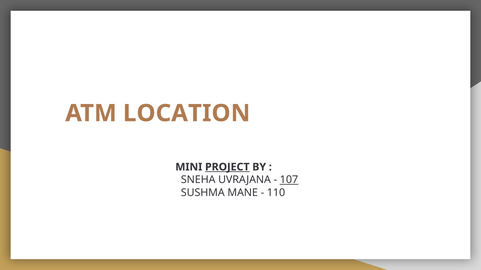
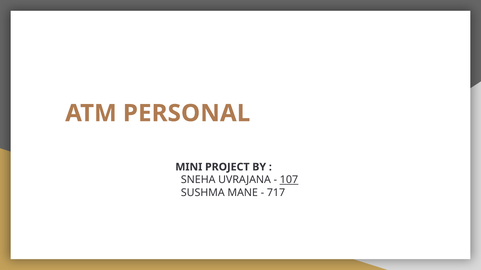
LOCATION: LOCATION -> PERSONAL (187, 114)
PROJECT underline: present -> none (227, 167)
110: 110 -> 717 (276, 193)
